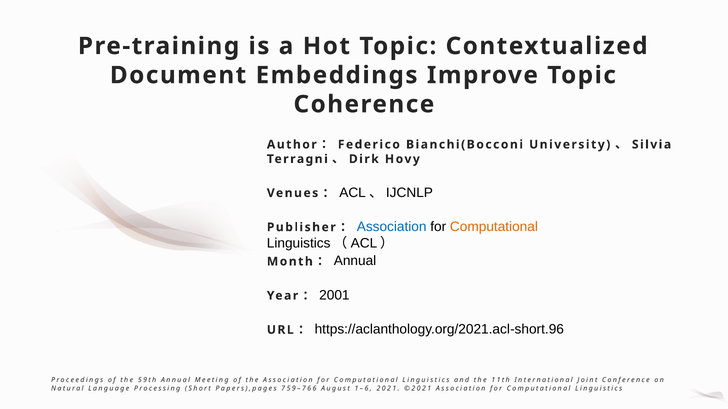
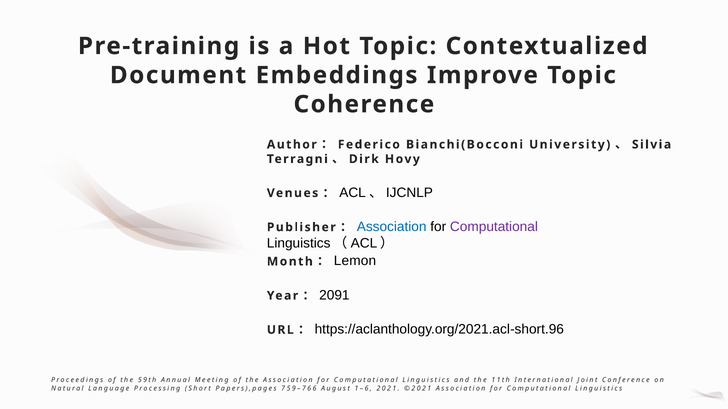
Computational colour: orange -> purple (494, 227)
Annual: Annual -> Lemon (355, 261)
2001: 2001 -> 2091 (334, 295)
